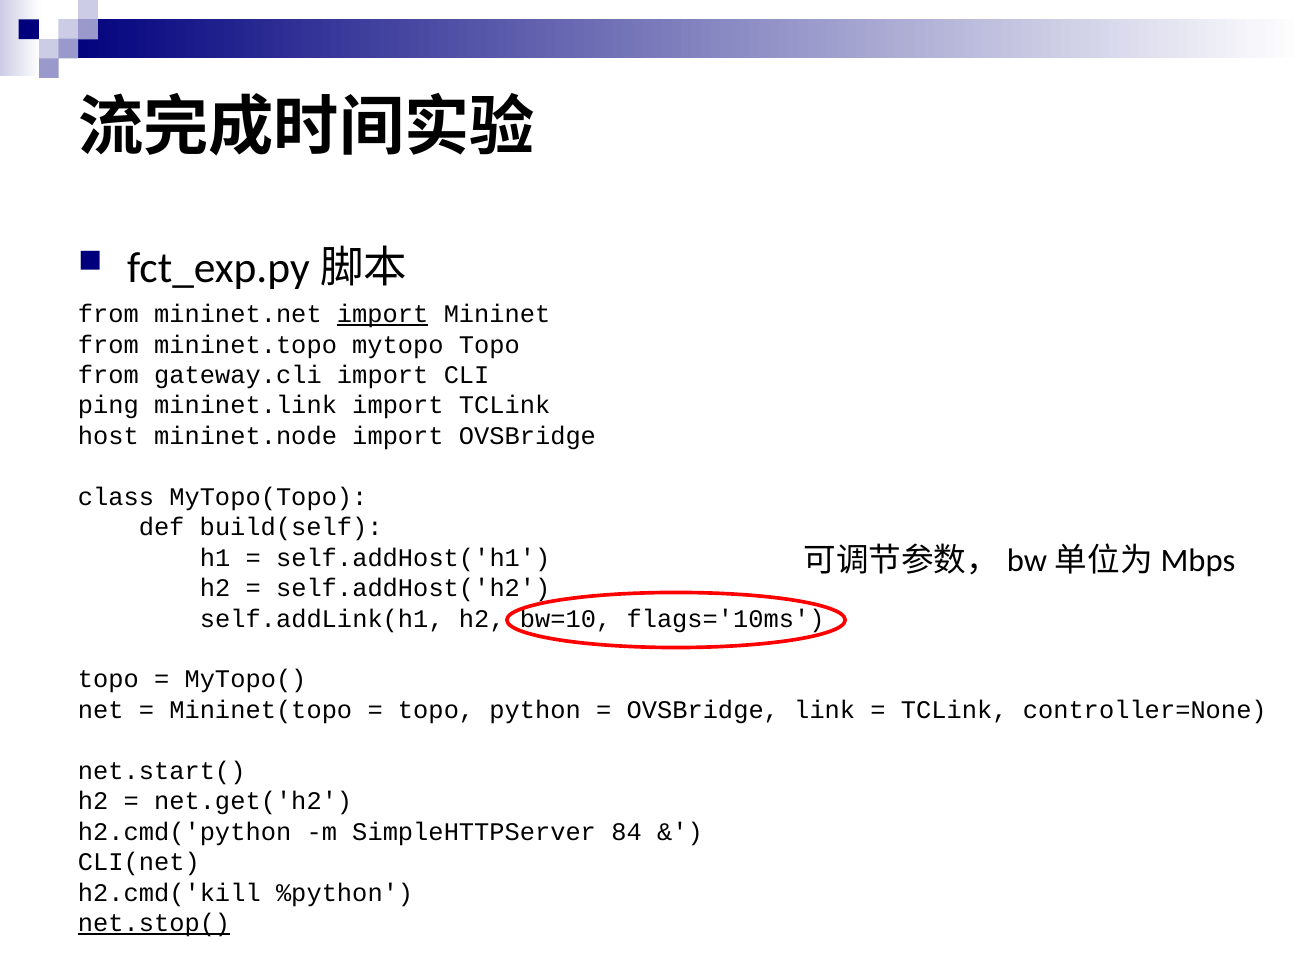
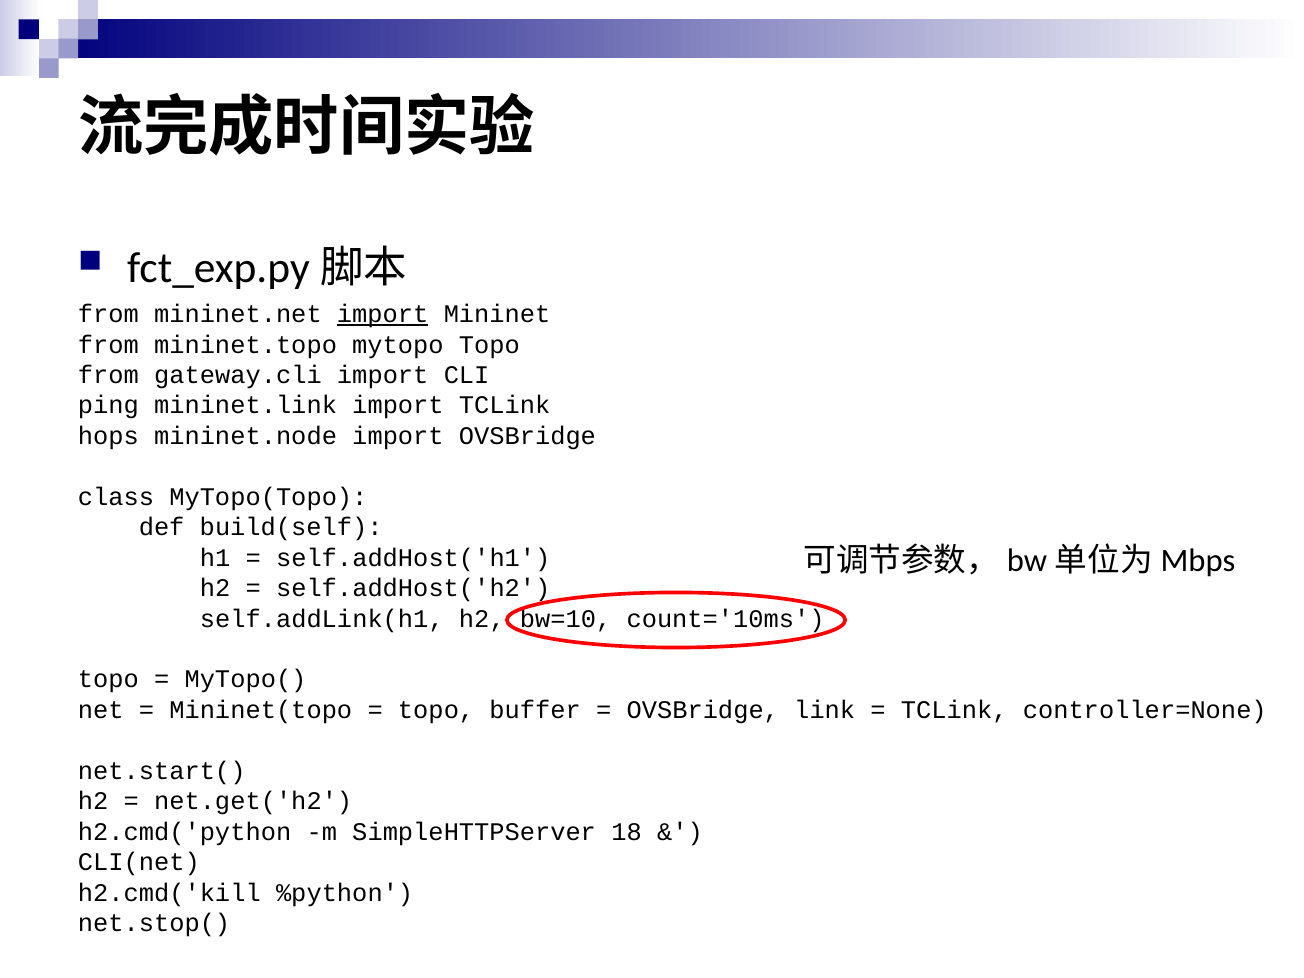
host: host -> hops (108, 436)
flags='10ms: flags='10ms -> count='10ms (726, 619)
python: python -> buffer (535, 710)
84: 84 -> 18 (627, 832)
net.stop( underline: present -> none (154, 923)
